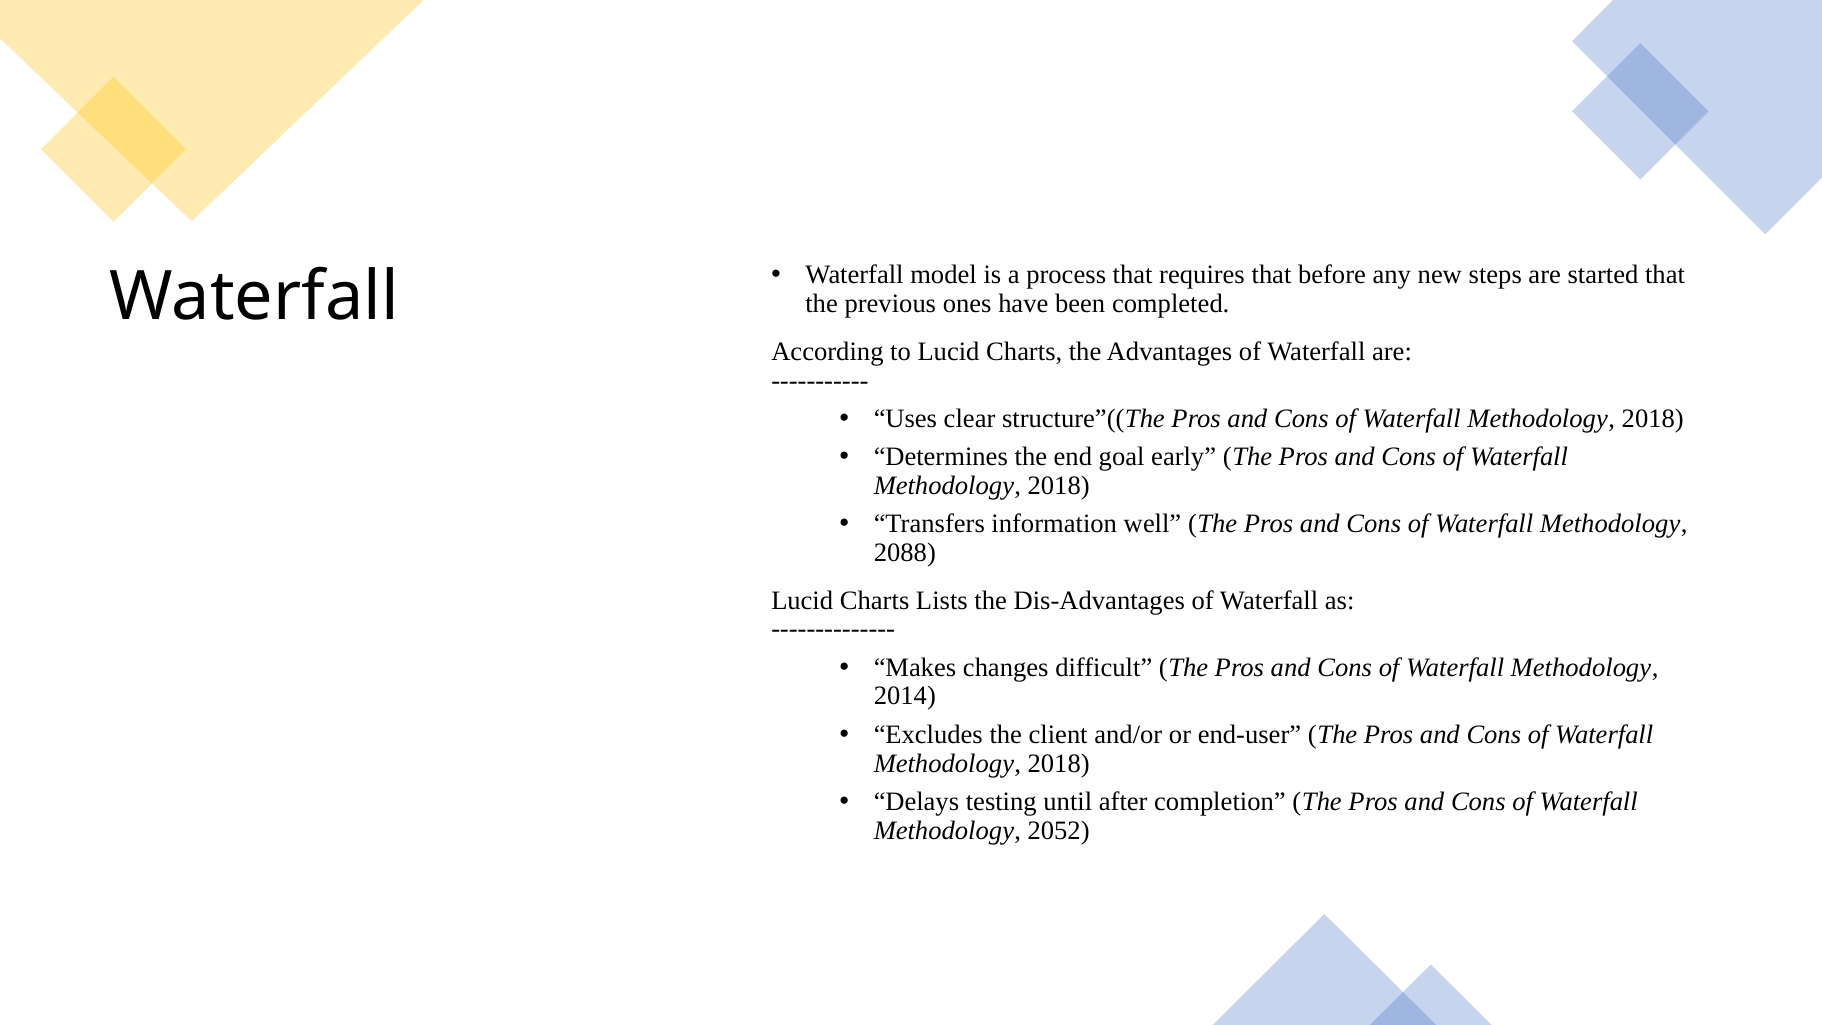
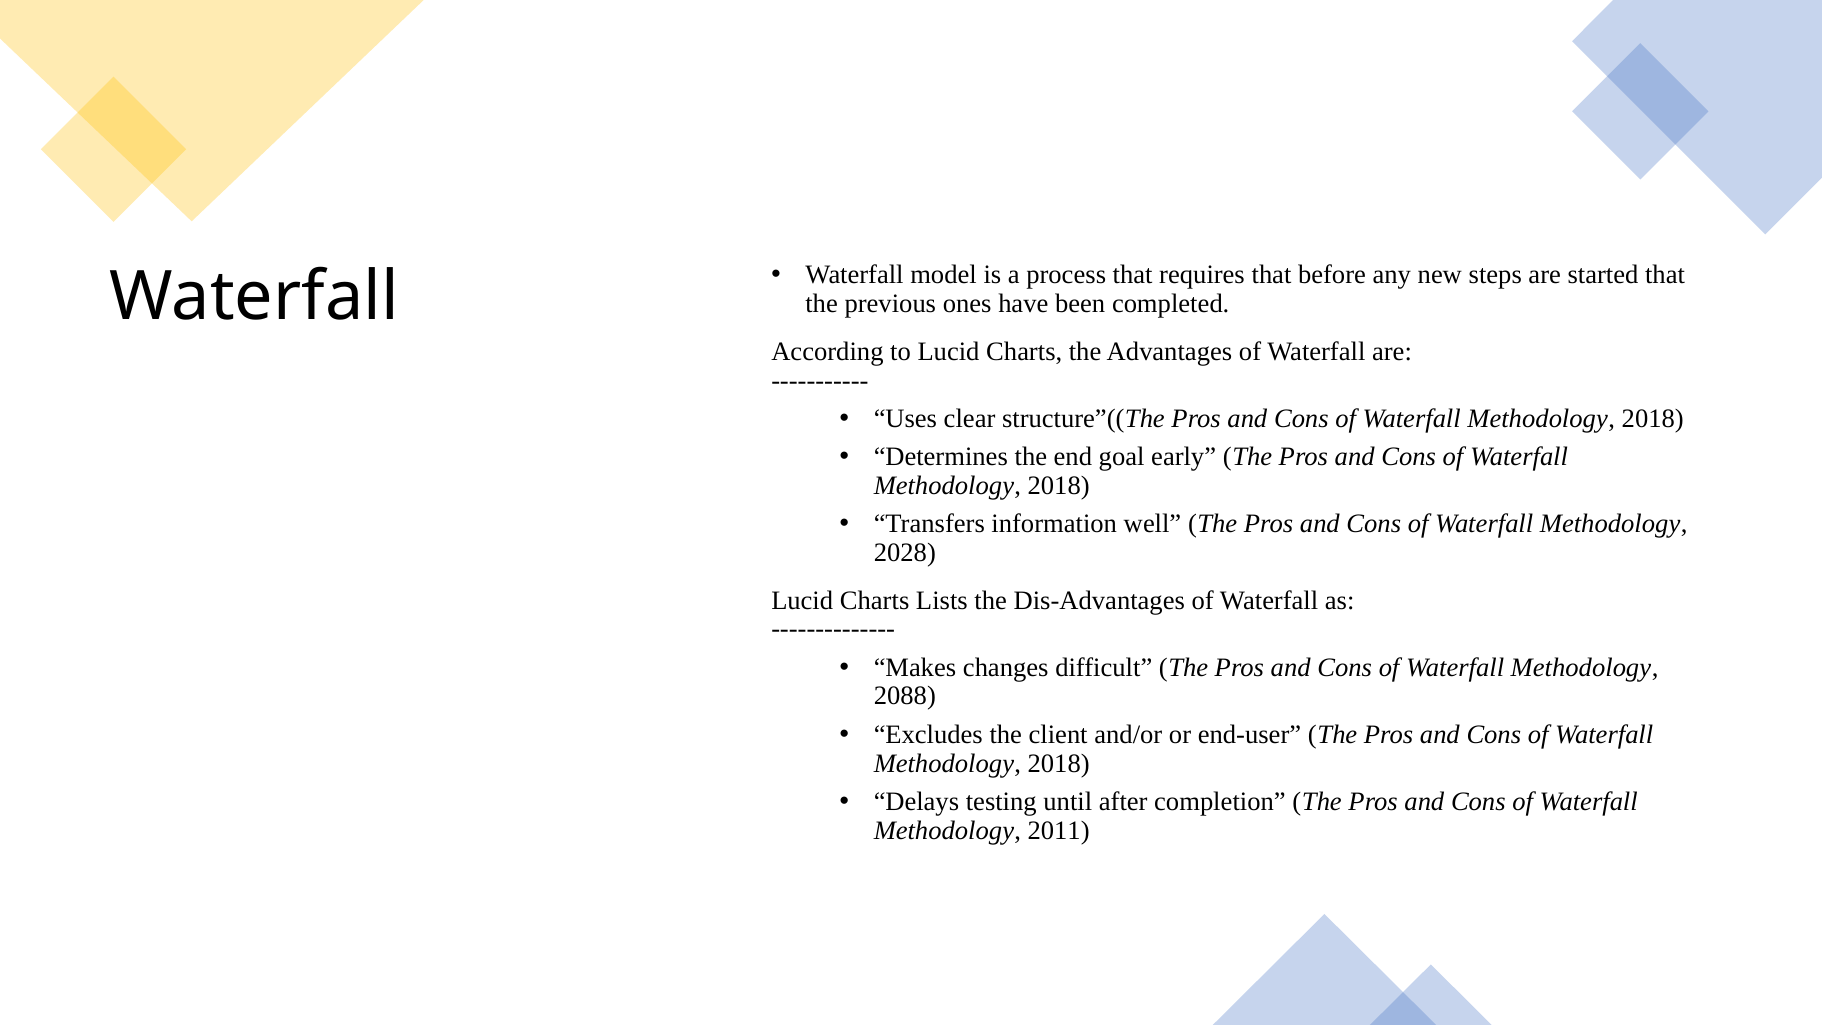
2088: 2088 -> 2028 (905, 553)
2014: 2014 -> 2088 (905, 696)
2052: 2052 -> 2011 (1059, 830)
